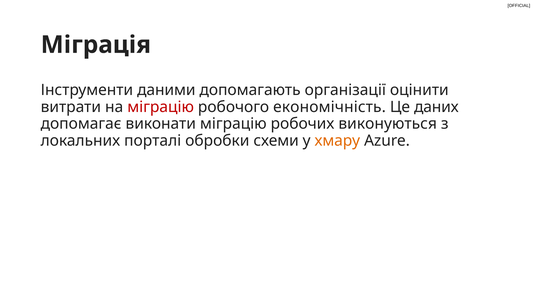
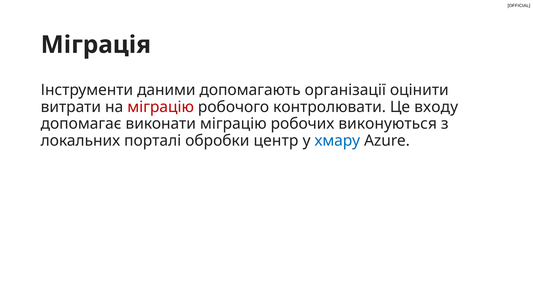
економічність: економічність -> контролювати (330, 107)
даних: даних -> входу (436, 107)
схеми: схеми -> центр (276, 140)
хмару colour: orange -> blue (337, 140)
